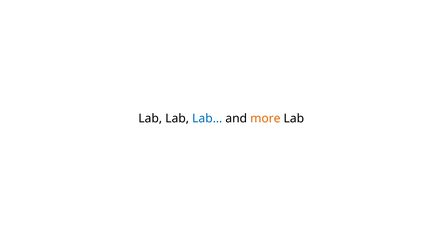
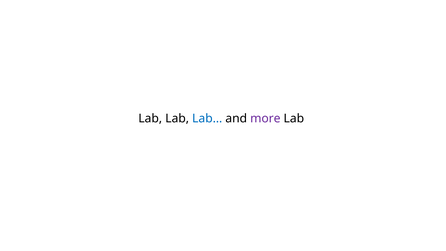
more colour: orange -> purple (265, 118)
